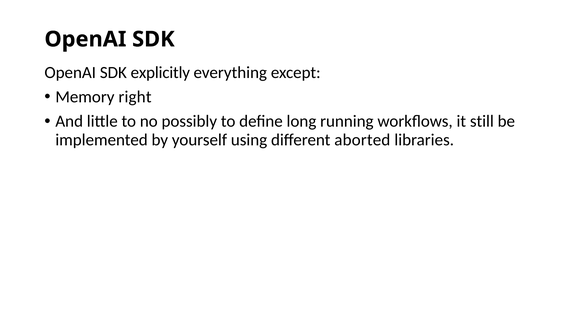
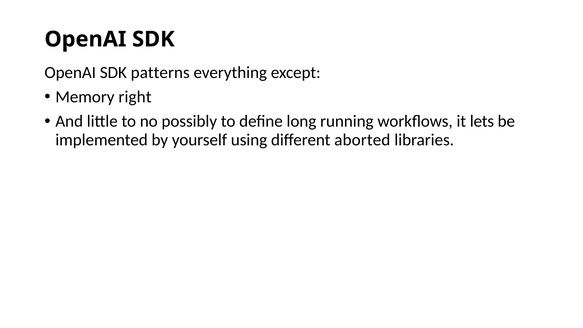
explicitly: explicitly -> patterns (160, 73)
still: still -> lets (482, 121)
